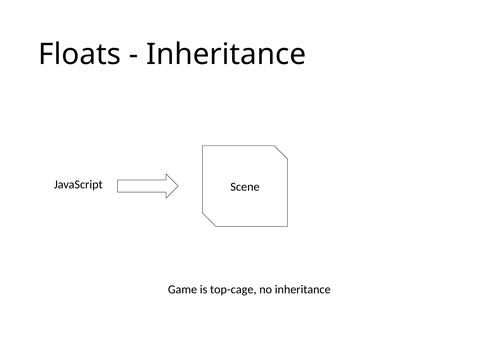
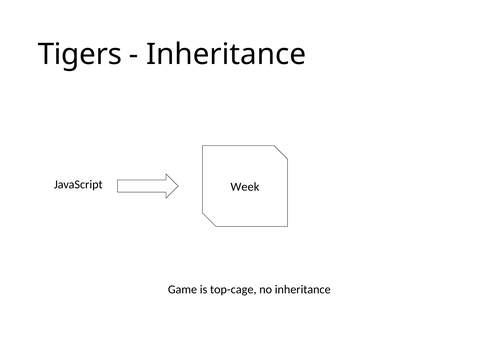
Floats: Floats -> Tigers (80, 54)
Scene: Scene -> Week (245, 187)
